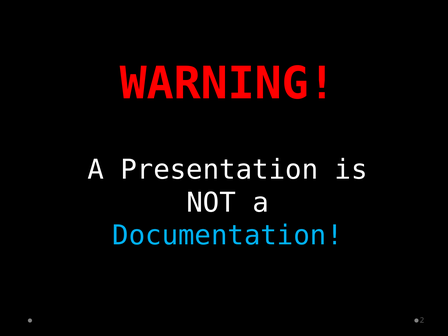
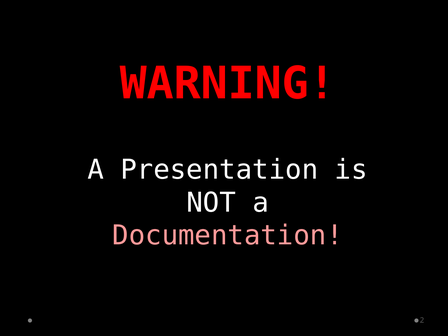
Documentation colour: light blue -> pink (228, 236)
